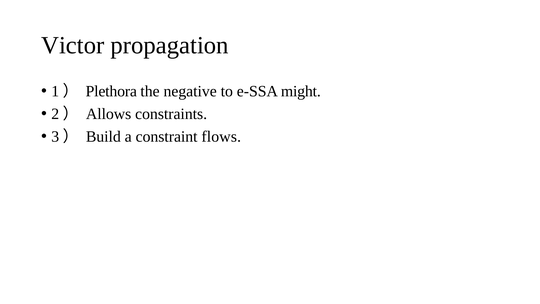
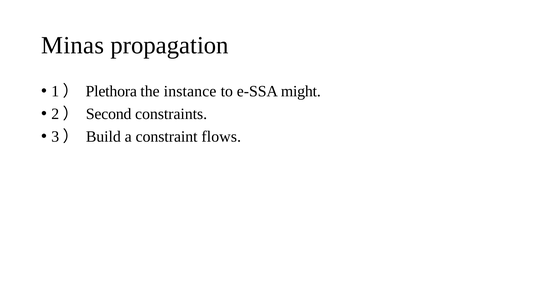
Victor: Victor -> Minas (73, 45)
negative: negative -> instance (190, 91)
Allows: Allows -> Second (109, 114)
